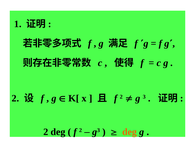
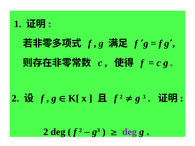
deg colour: orange -> purple (129, 132)
